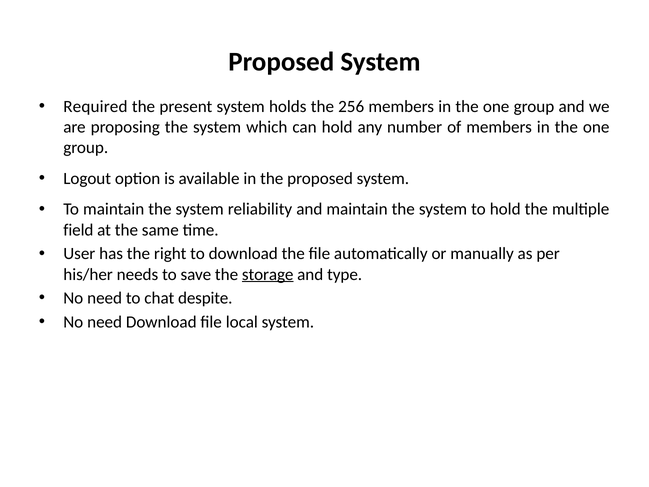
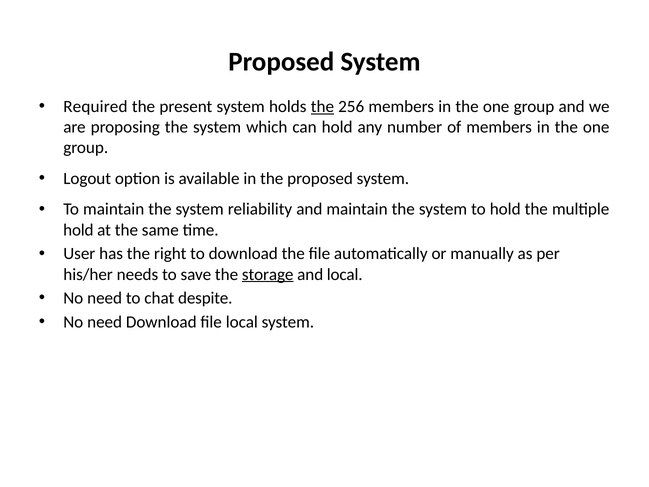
the underline: none -> present (322, 107)
field: field -> hold (78, 230)
and type: type -> local (345, 274)
